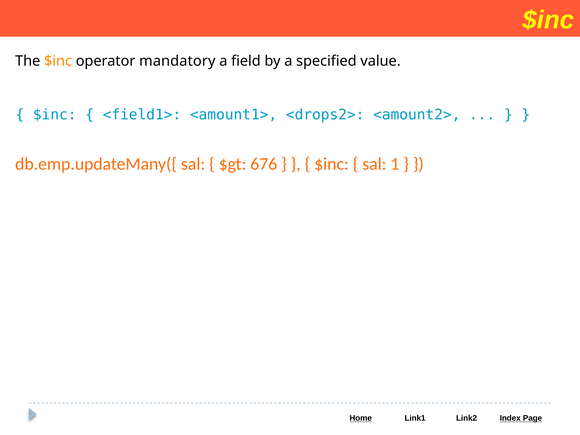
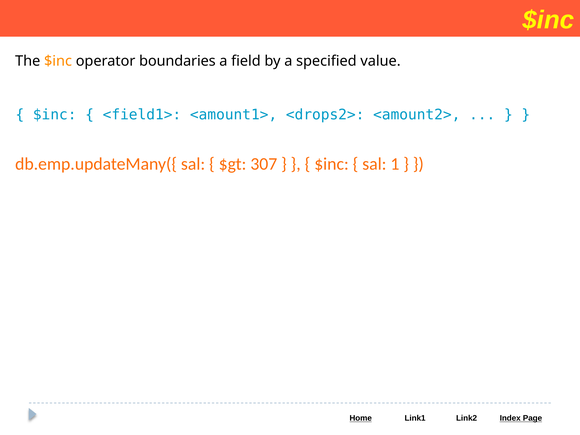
mandatory: mandatory -> boundaries (177, 61)
676: 676 -> 307 (264, 164)
